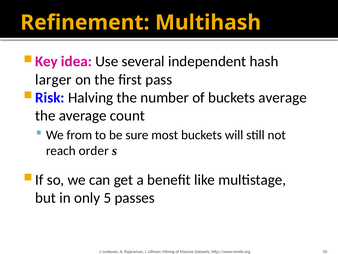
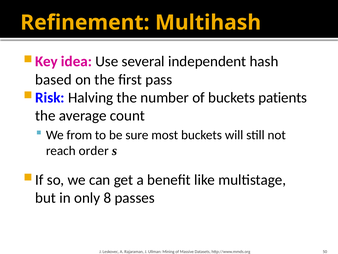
larger: larger -> based (53, 79)
buckets average: average -> patients (283, 97)
5: 5 -> 8 (107, 198)
